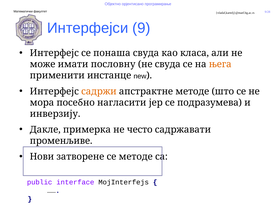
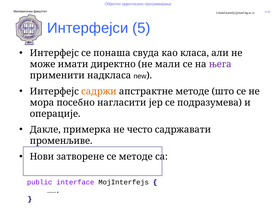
9: 9 -> 5 (141, 28)
пословну: пословну -> директно (113, 64)
не свуда: свуда -> мали (168, 64)
њега colour: orange -> purple (220, 64)
инстанце: инстанце -> надкласа (109, 75)
инверзију: инверзију -> операције (55, 114)
